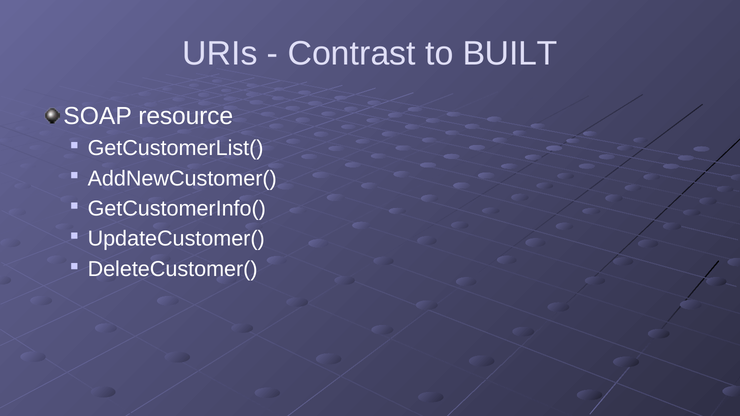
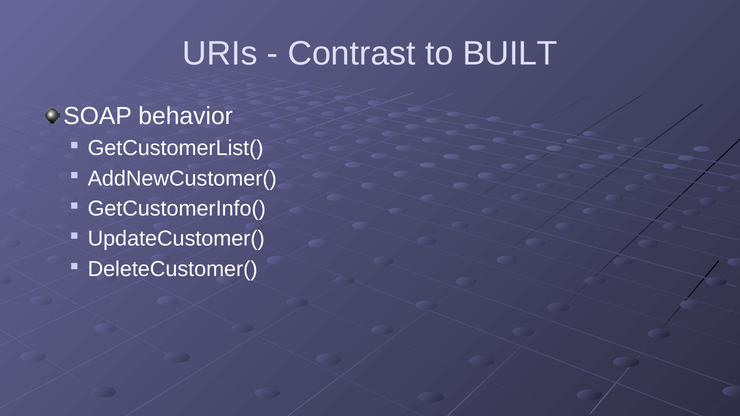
resource: resource -> behavior (186, 116)
